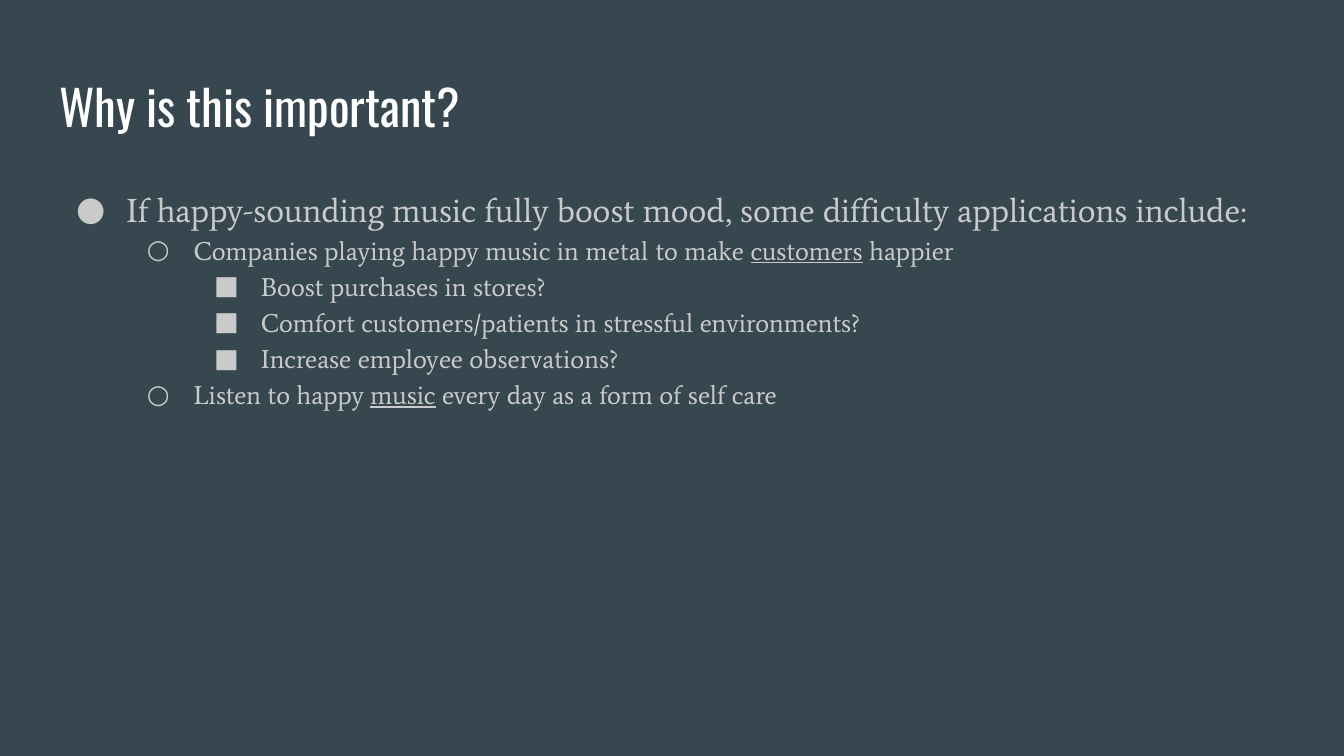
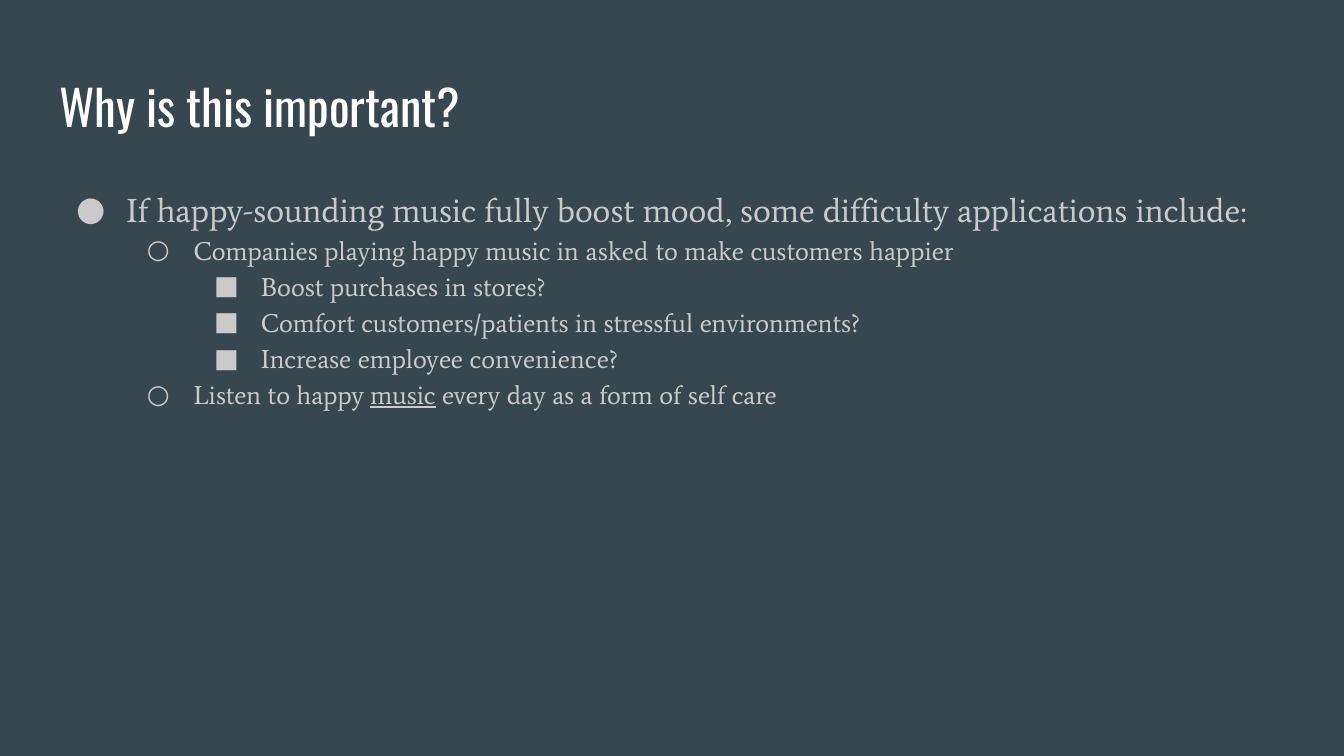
metal: metal -> asked (617, 251)
customers underline: present -> none (807, 251)
observations: observations -> convenience (544, 360)
